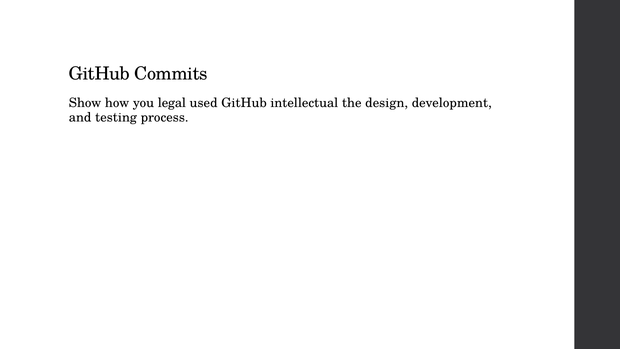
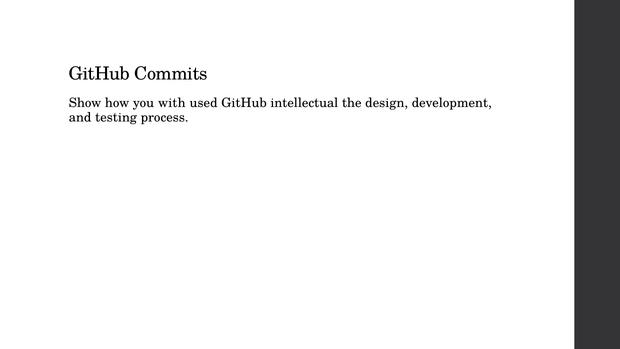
legal: legal -> with (172, 103)
